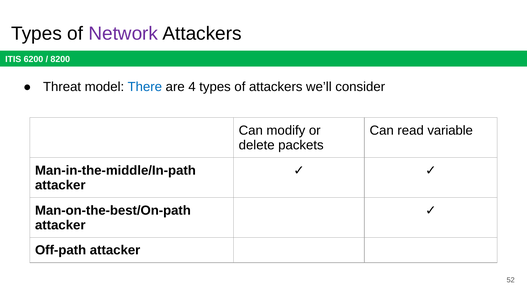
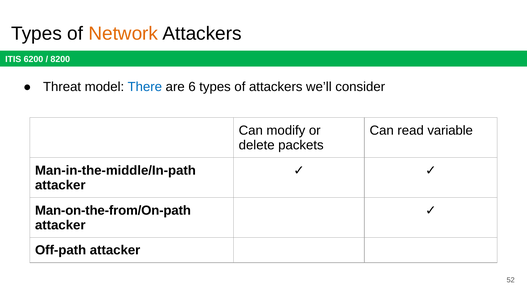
Network colour: purple -> orange (123, 34)
4: 4 -> 6 (192, 87)
Man-on-the-best/On-path: Man-on-the-best/On-path -> Man-on-the-from/On-path (113, 211)
